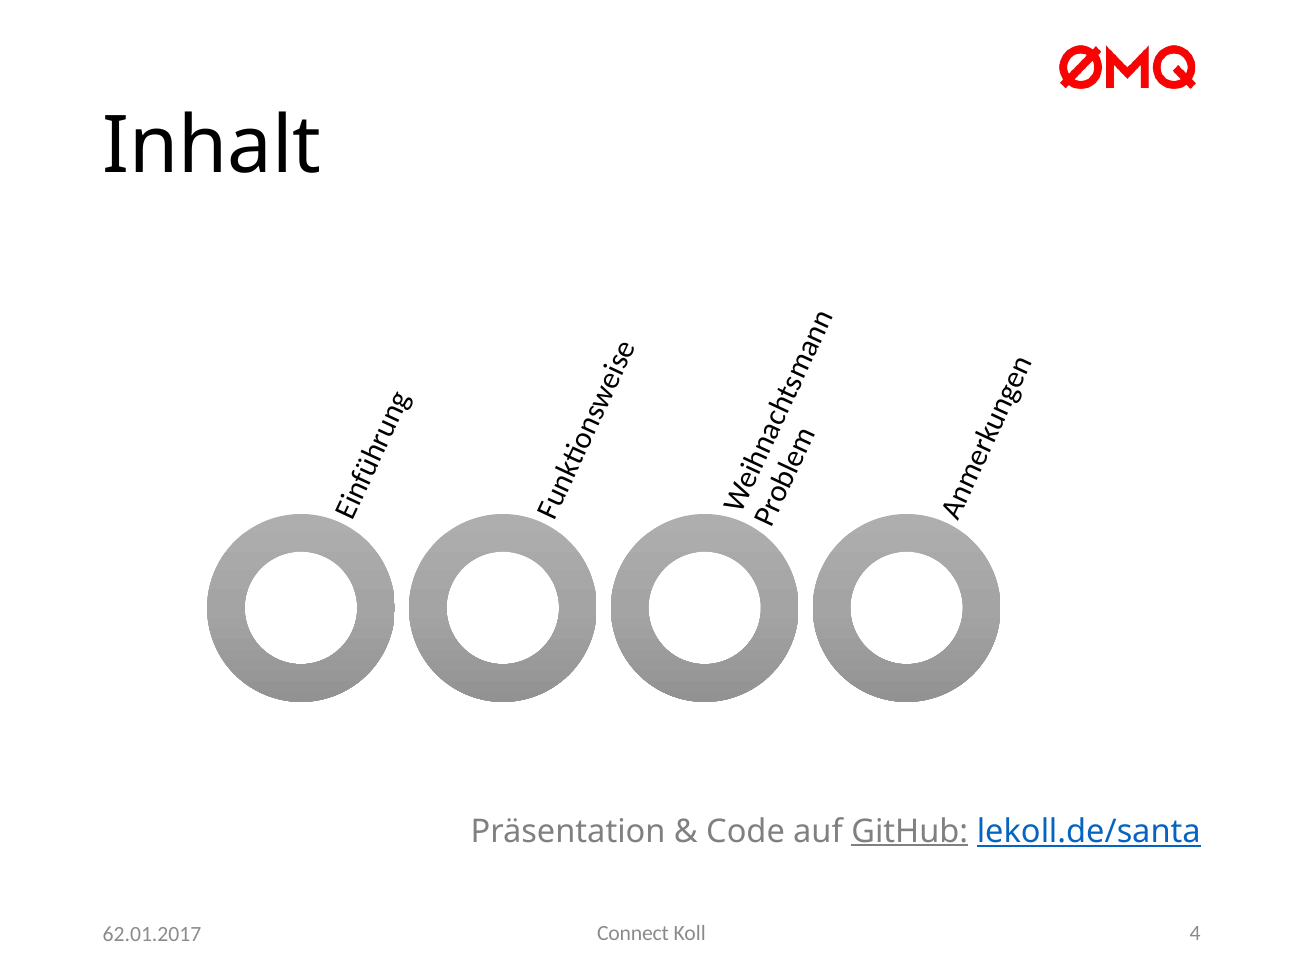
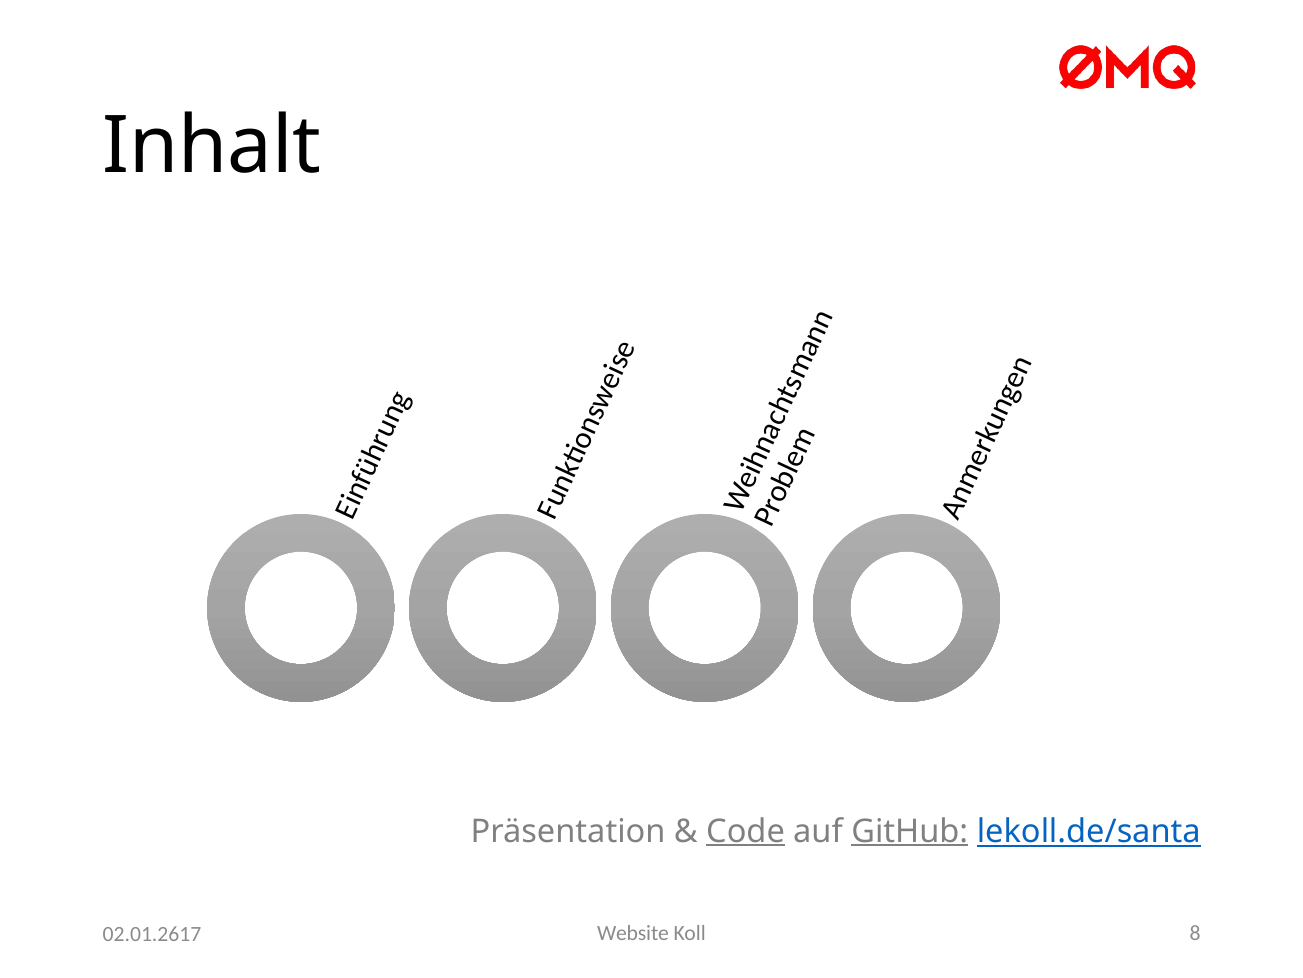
Code underline: none -> present (746, 831)
Connect: Connect -> Website (633, 933)
4: 4 -> 8 (1195, 933)
62.01.2017: 62.01.2017 -> 02.01.2617 (152, 933)
